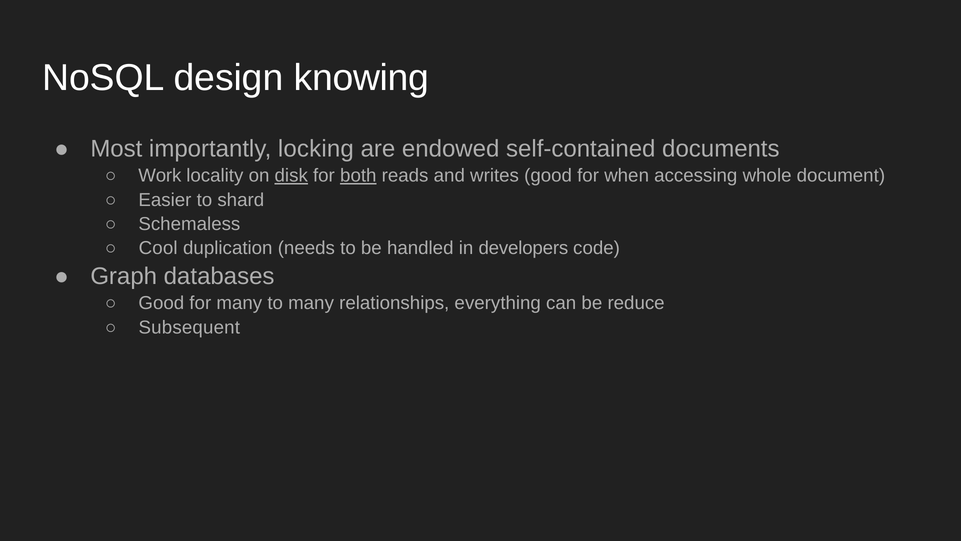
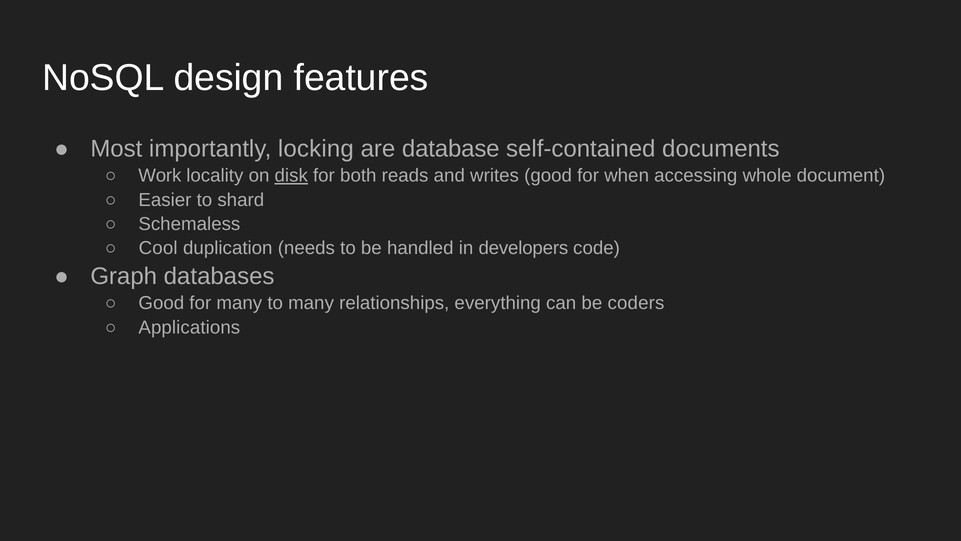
knowing: knowing -> features (361, 78)
endowed: endowed -> database (451, 149)
both underline: present -> none (358, 176)
reduce: reduce -> coders (636, 303)
Subsequent: Subsequent -> Applications (189, 327)
